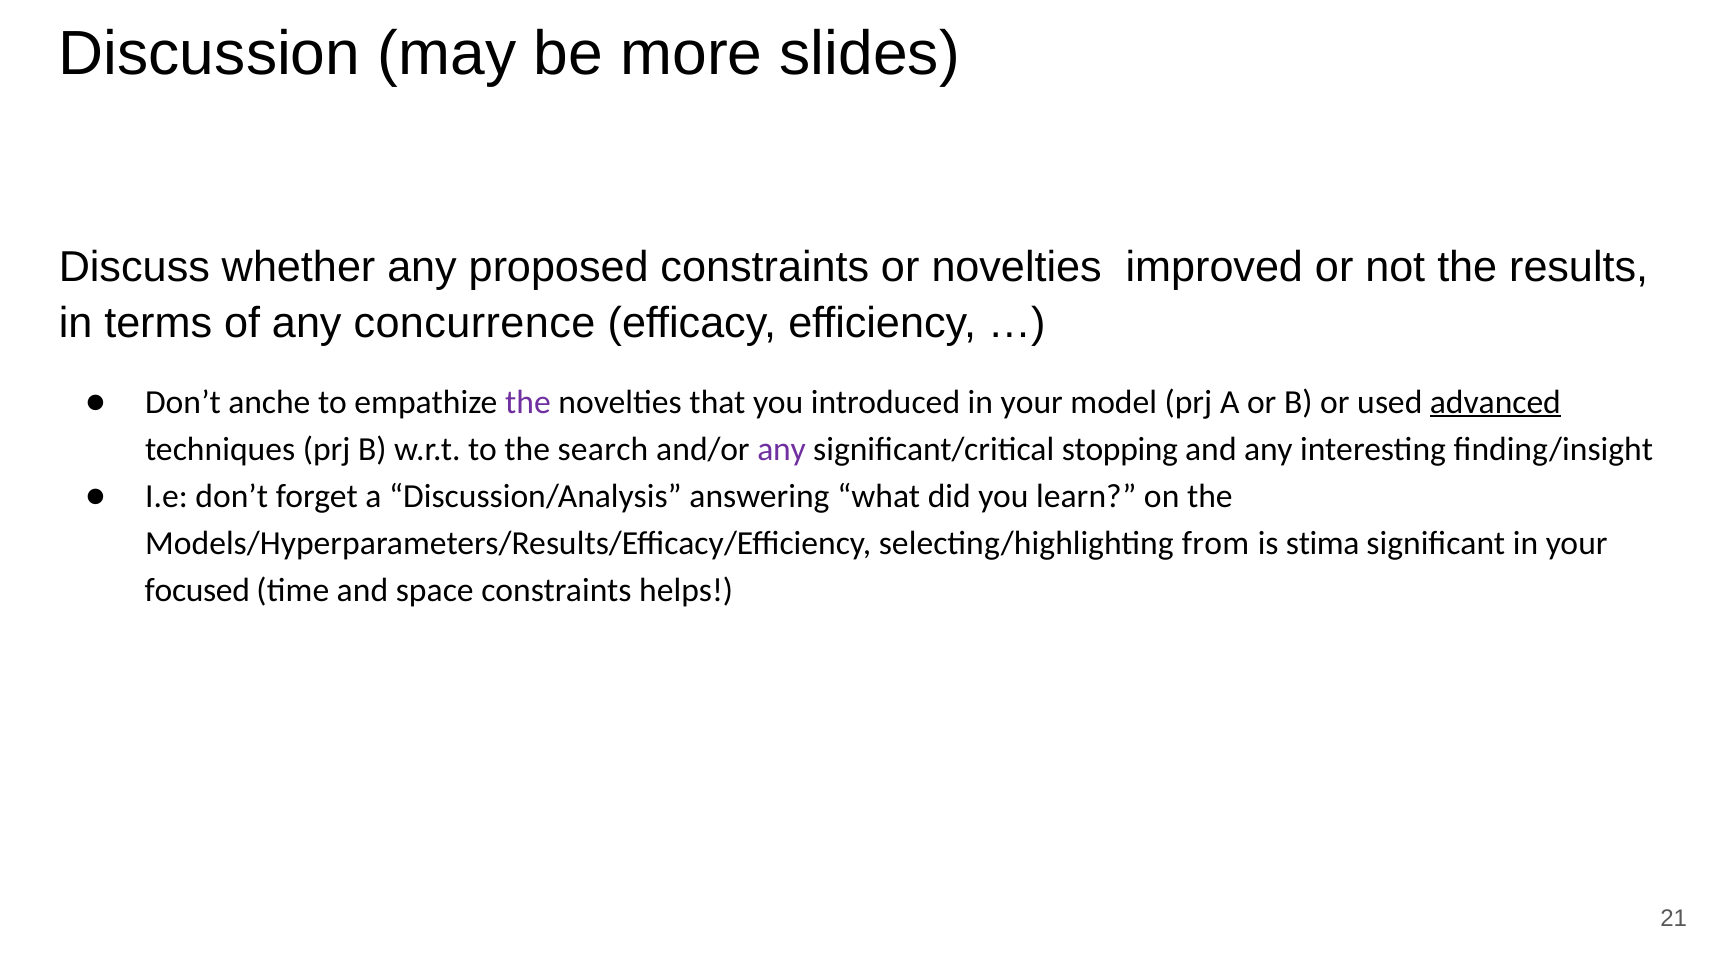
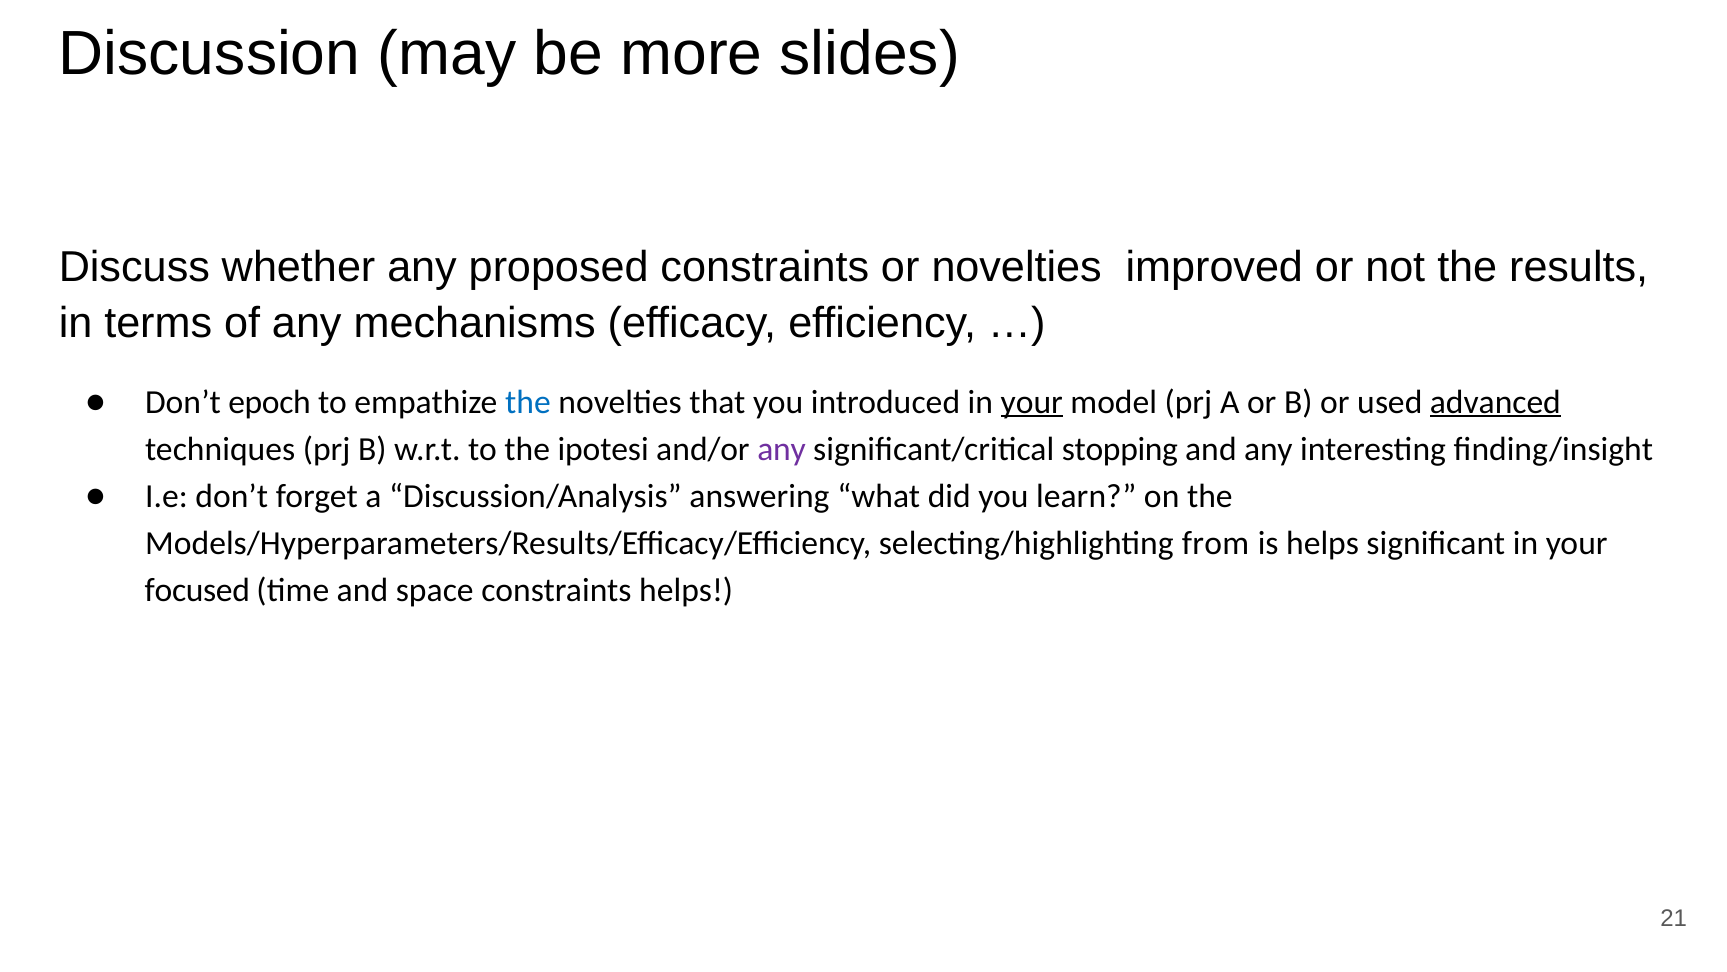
concurrence: concurrence -> mechanisms (475, 323)
anche: anche -> epoch (270, 402)
the colour: purple -> blue (528, 402)
your underline: none -> present (1032, 402)
search: search -> ipotesi (603, 449)
is stima: stima -> helps (1323, 543)
